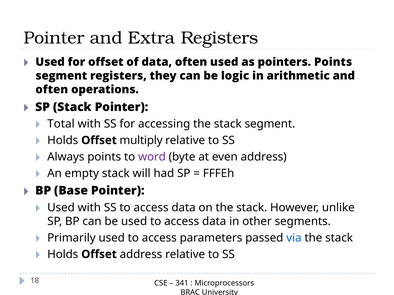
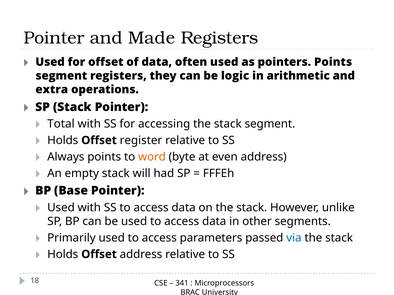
Extra: Extra -> Made (152, 38)
often: often -> extra (52, 90)
multiply: multiply -> register (141, 141)
word colour: purple -> orange (152, 157)
